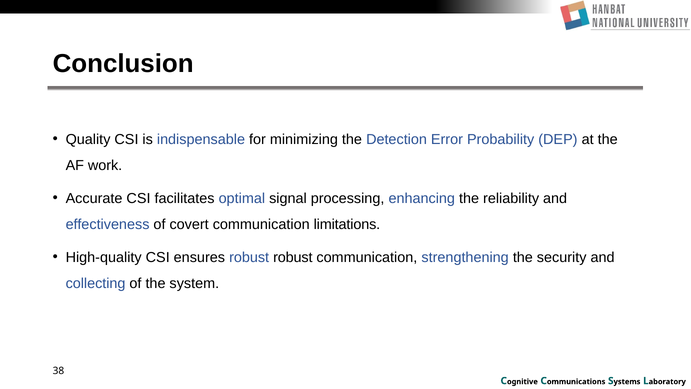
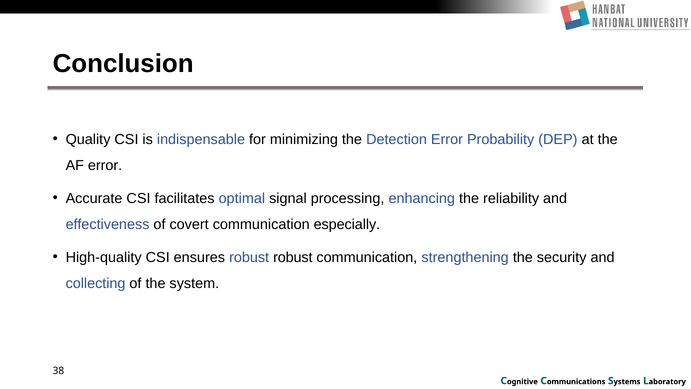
AF work: work -> error (105, 165)
limitations: limitations -> especially (347, 224)
